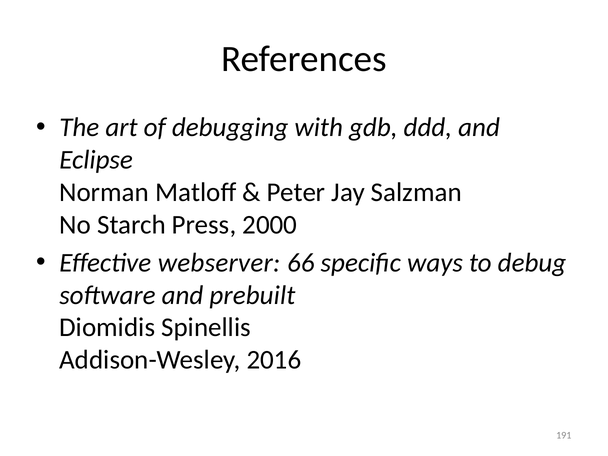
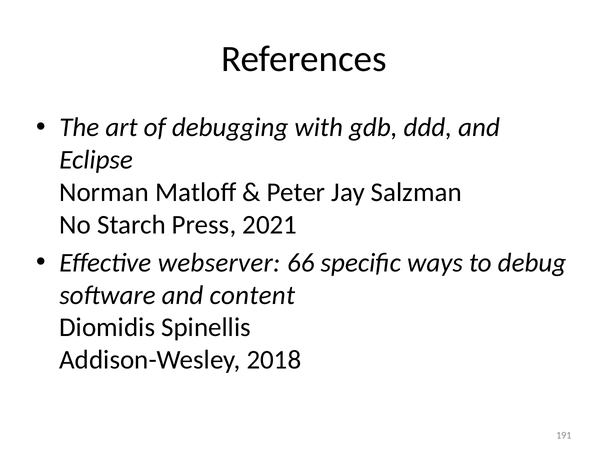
2000: 2000 -> 2021 (270, 225)
prebuilt: prebuilt -> content (252, 295)
2016: 2016 -> 2018 (274, 360)
